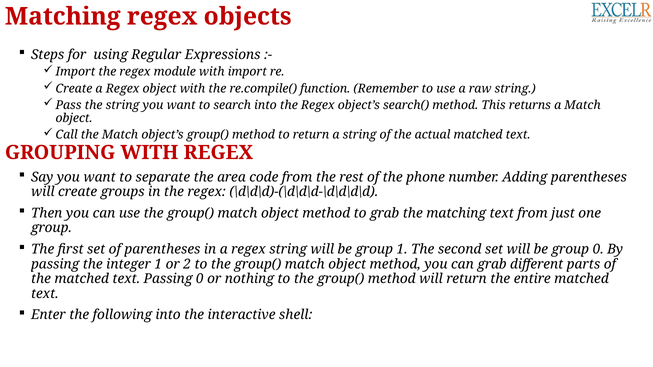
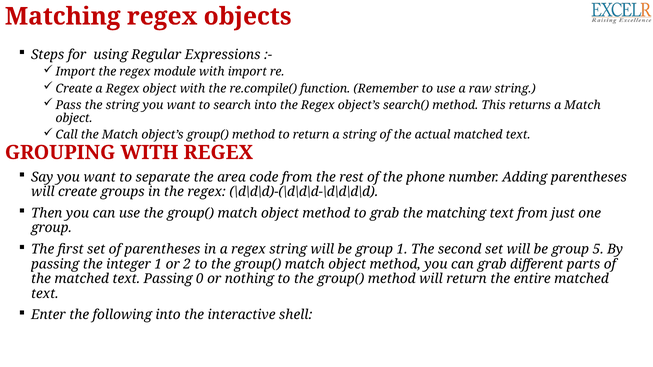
group 0: 0 -> 5 (598, 250)
